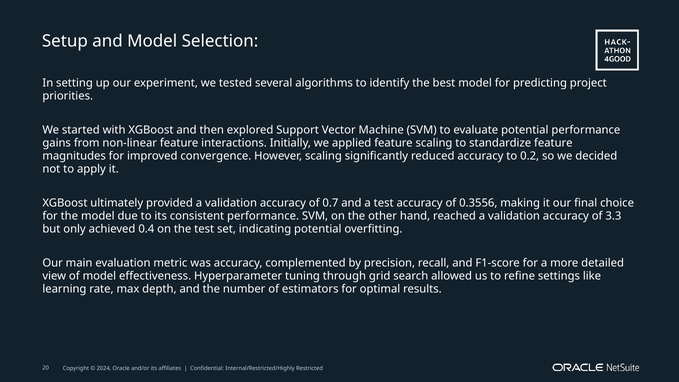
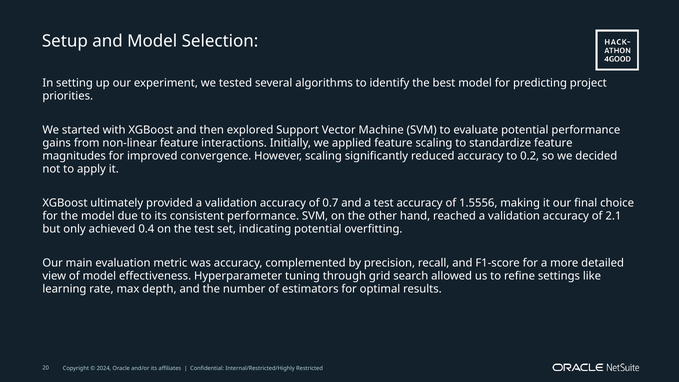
0.3556: 0.3556 -> 1.5556 (478, 203)
3.3: 3.3 -> 2.1 (613, 216)
